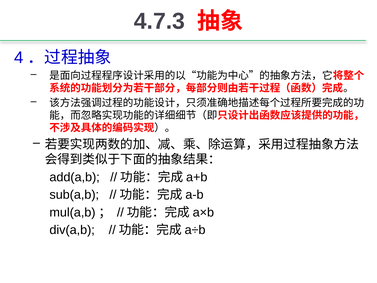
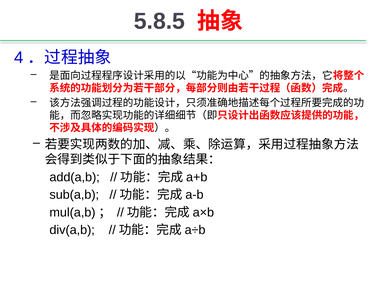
4.7.3: 4.7.3 -> 5.8.5 (159, 21)
